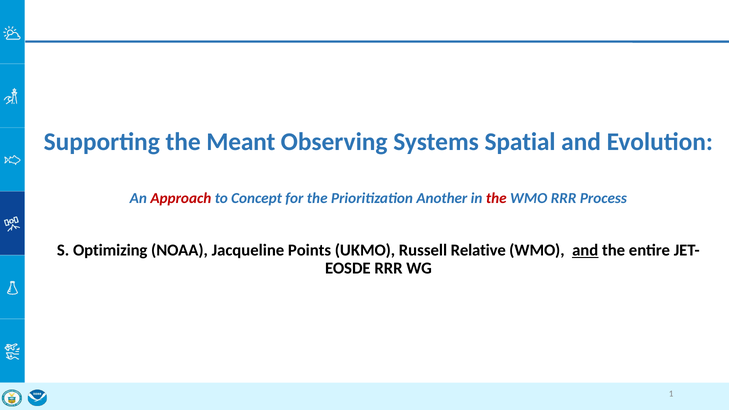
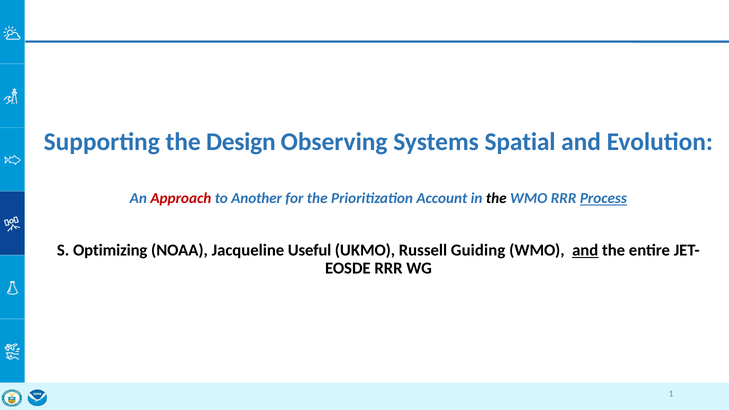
Meant: Meant -> Design (241, 142)
Concept: Concept -> Another (257, 198)
Another: Another -> Account (442, 198)
the colour: red -> black (496, 198)
Process underline: none -> present (603, 198)
Points: Points -> Useful (310, 250)
Relative: Relative -> Guiding (478, 250)
